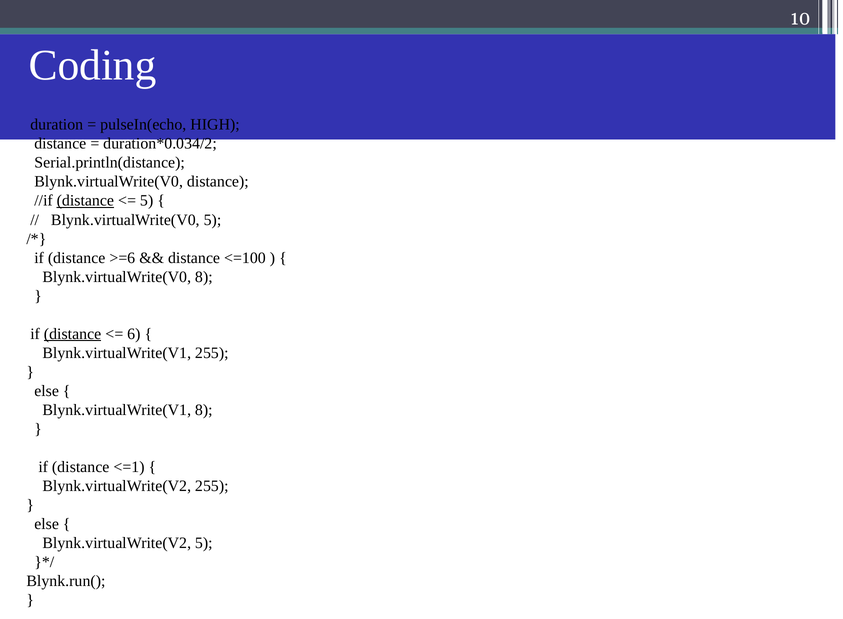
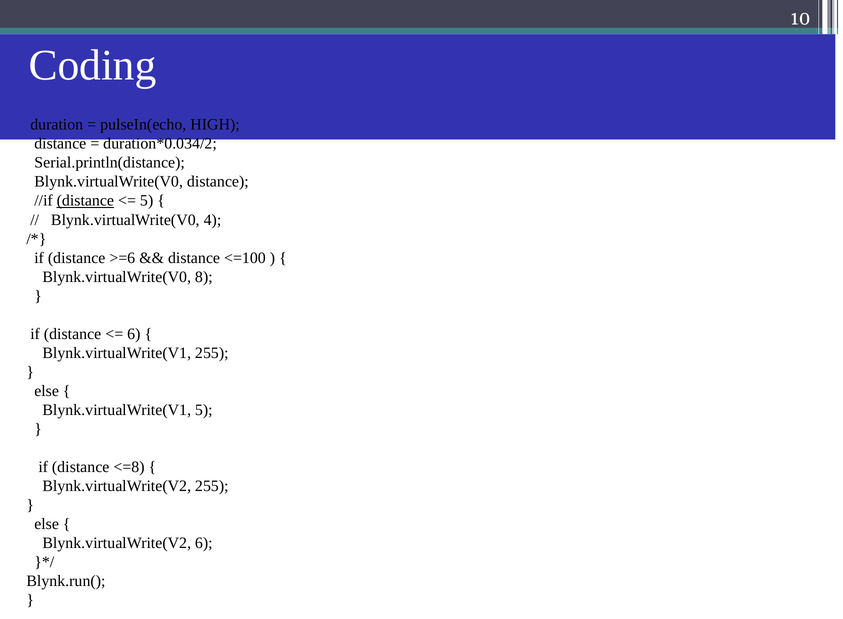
Blynk.virtualWrite(V0 5: 5 -> 4 (212, 220)
distance underline: present -> none (73, 334)
Blynk.virtualWrite(V1 8: 8 -> 5 (204, 410)
<=1: <=1 -> <=8 (129, 467)
Blynk.virtualWrite(V2 5: 5 -> 6 (204, 543)
